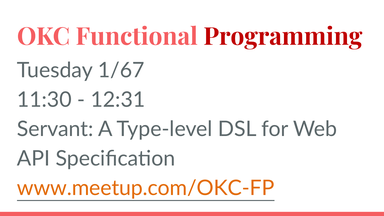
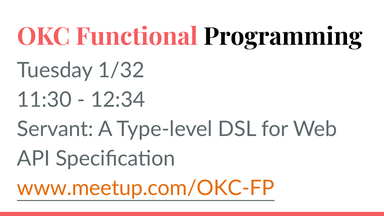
Programming colour: red -> black (283, 37)
1/67: 1/67 -> 1/32 (121, 70)
12:31: 12:31 -> 12:34 (118, 100)
